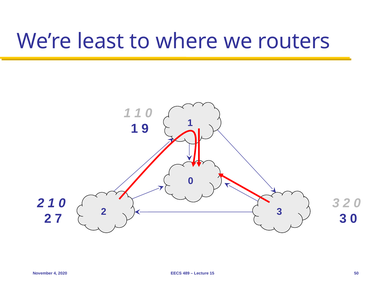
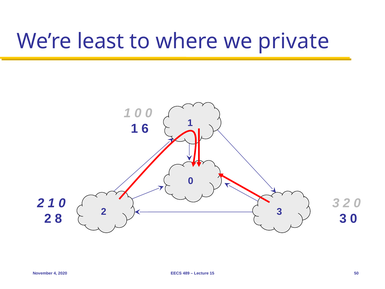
routers: routers -> private (294, 41)
1: 1 -> 0 (138, 113)
9: 9 -> 6 (145, 129)
7: 7 -> 8 (58, 218)
